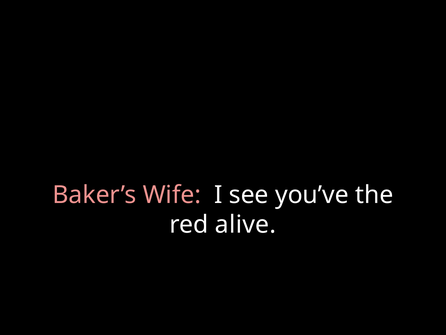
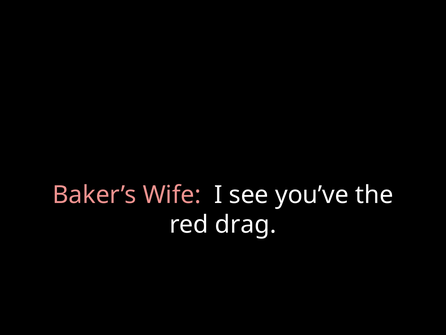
alive: alive -> drag (246, 224)
